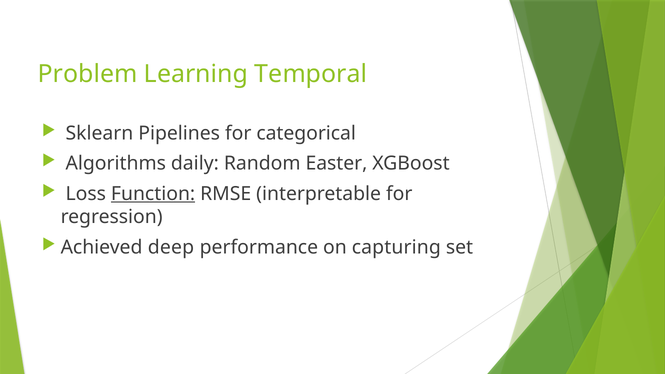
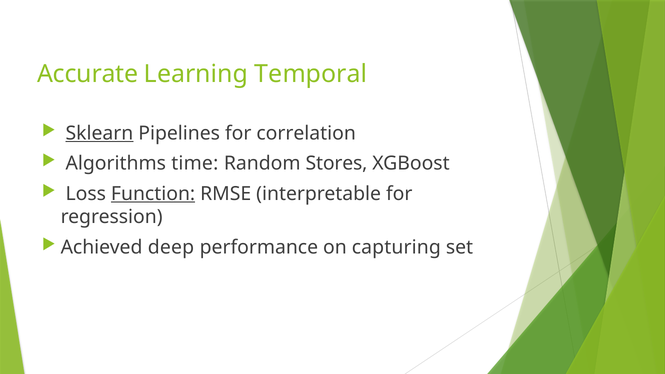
Problem: Problem -> Accurate (88, 74)
Sklearn underline: none -> present (99, 133)
categorical: categorical -> correlation (306, 133)
daily: daily -> time (195, 164)
Easter: Easter -> Stores (336, 164)
